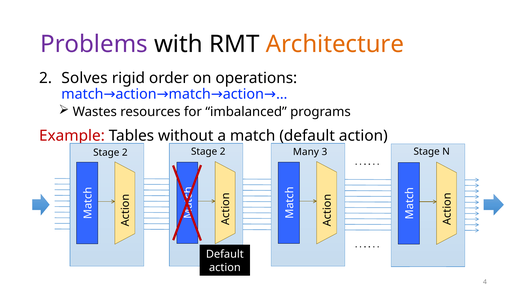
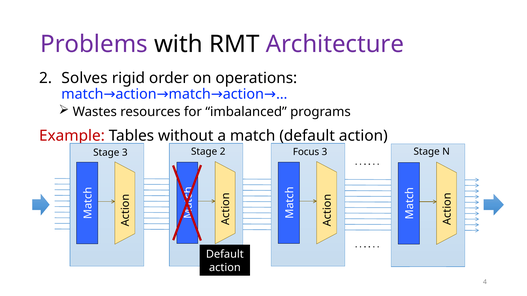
Architecture colour: orange -> purple (335, 44)
2: 2 -> 3 (125, 153)
Many: Many -> Focus (306, 152)
